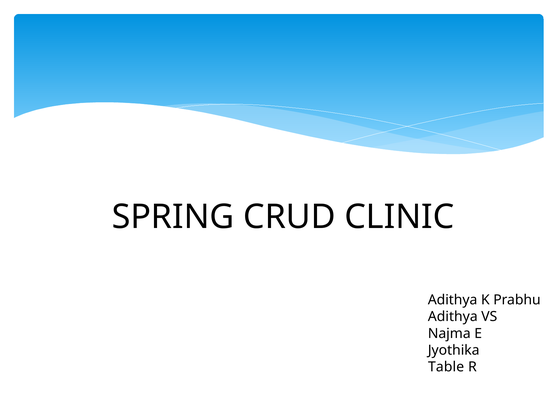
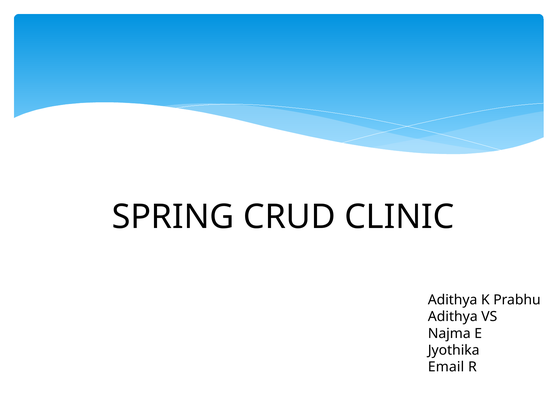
Table: Table -> Email (446, 367)
